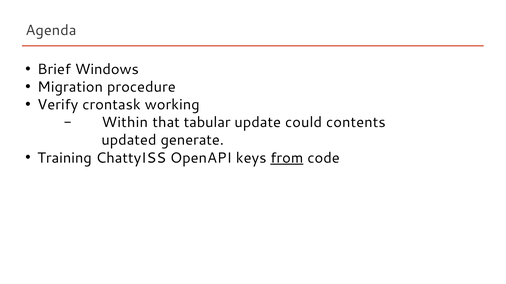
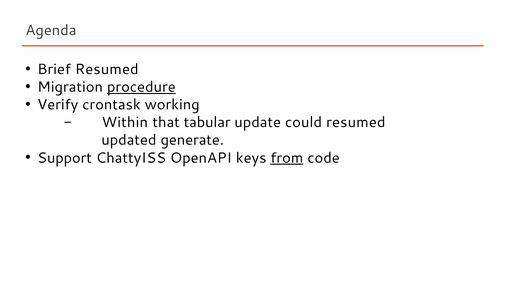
Brief Windows: Windows -> Resumed (107, 70)
procedure underline: none -> present (141, 87)
could contents: contents -> resumed (356, 123)
Training: Training -> Support (65, 158)
